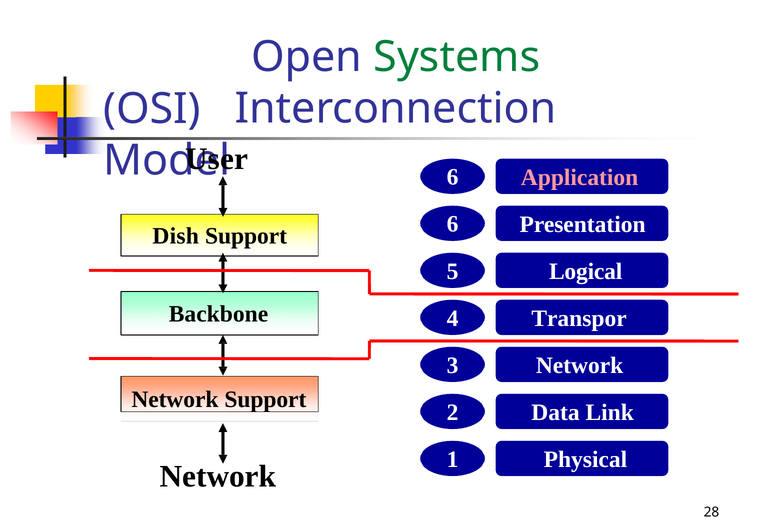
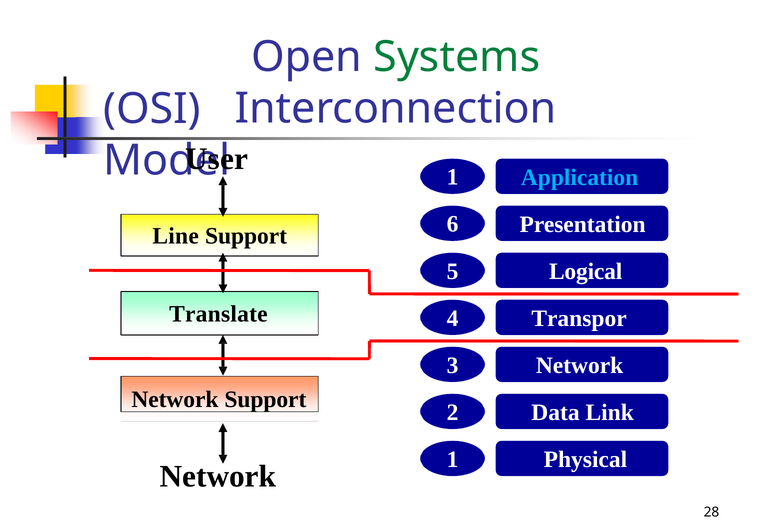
6: 6 -> 1 (453, 177)
Application colour: pink -> light blue (580, 177)
Dish: Dish -> Line (176, 236)
Backbone: Backbone -> Translate (218, 314)
